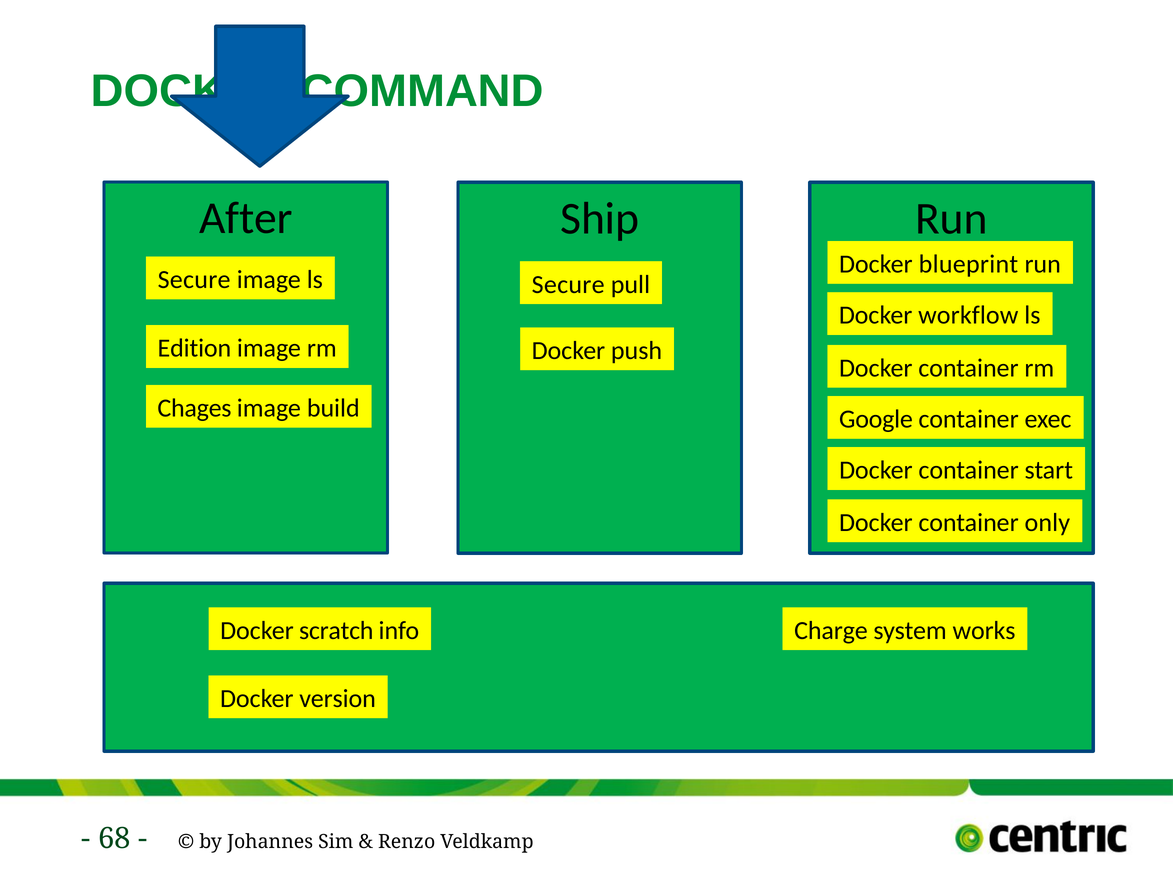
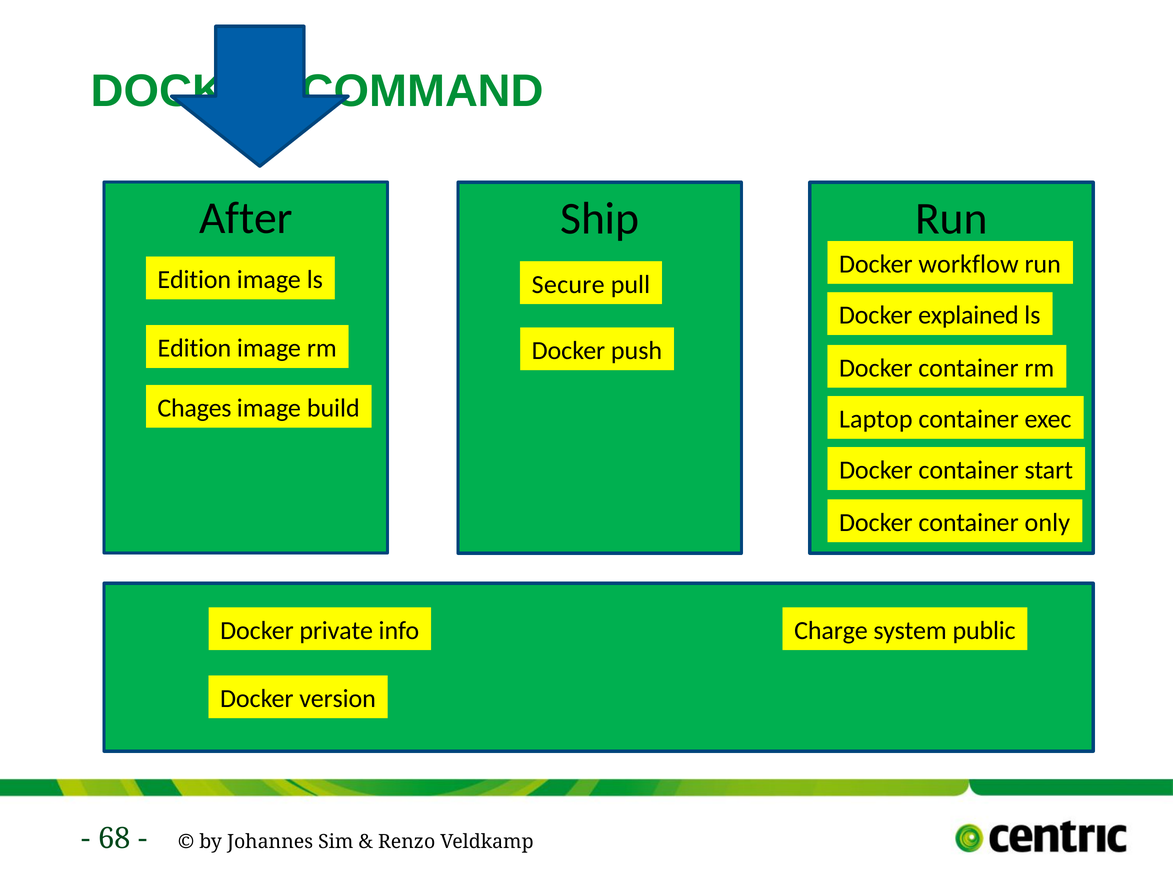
blueprint: blueprint -> workflow (969, 264)
Secure: Secure -> Edition (194, 280)
workflow: workflow -> explained (968, 315)
Google: Google -> Laptop (876, 419)
scratch: scratch -> private (336, 630)
works: works -> public (984, 630)
